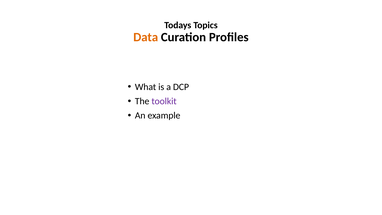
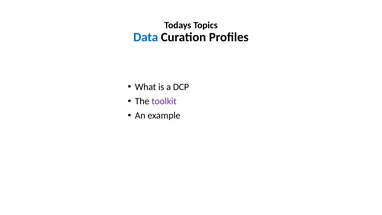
Data colour: orange -> blue (146, 37)
